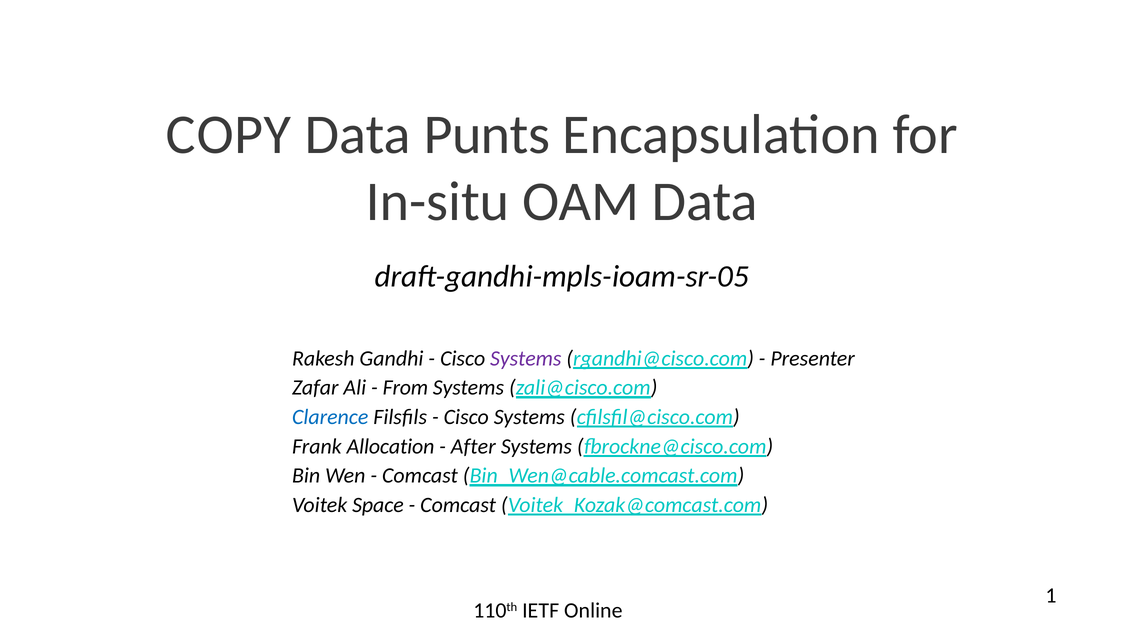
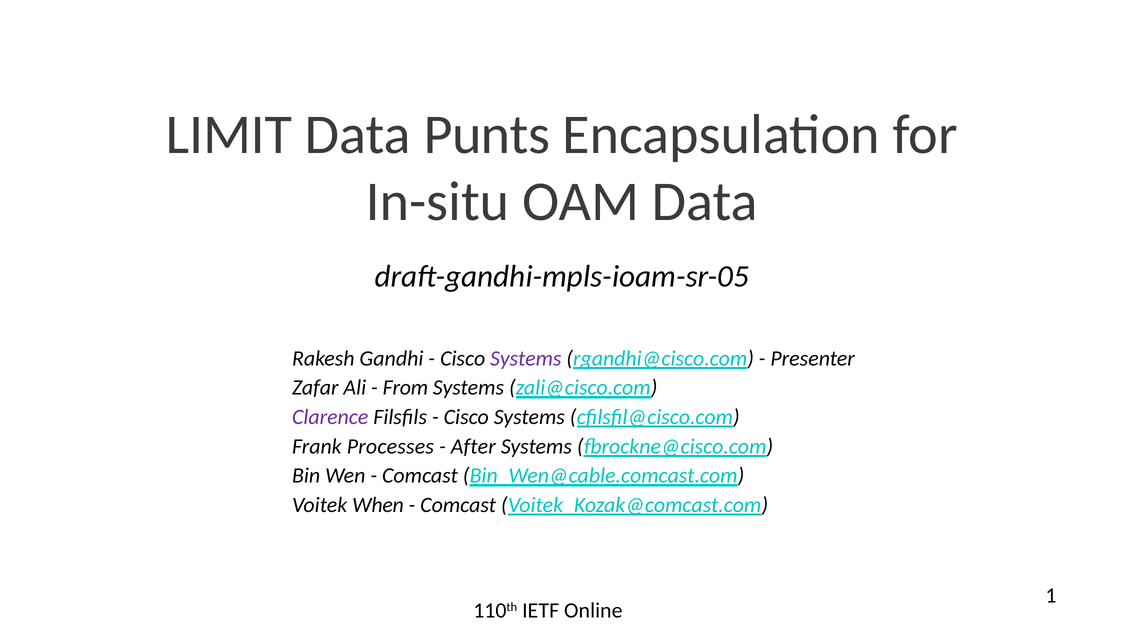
COPY: COPY -> LIMIT (229, 135)
Clarence colour: blue -> purple (330, 417)
Allocation: Allocation -> Processes (390, 447)
Space: Space -> When (378, 505)
